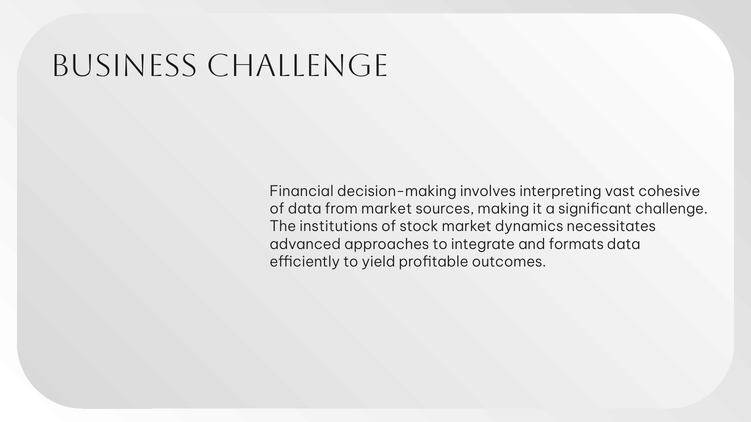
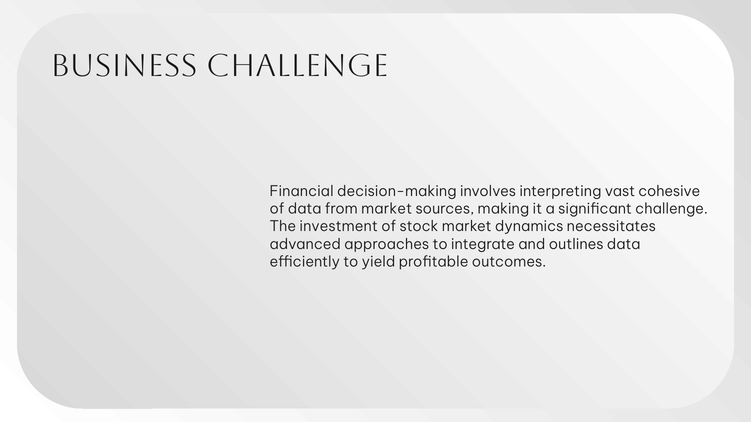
institutions: institutions -> investment (339, 227)
formats: formats -> outlines (576, 244)
